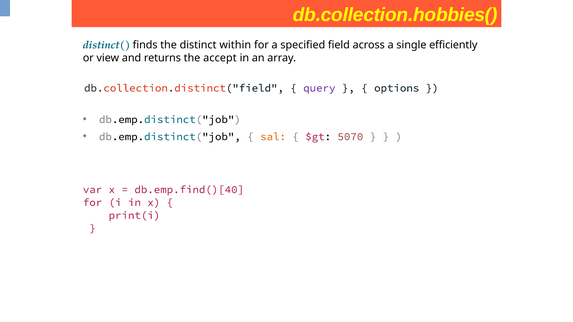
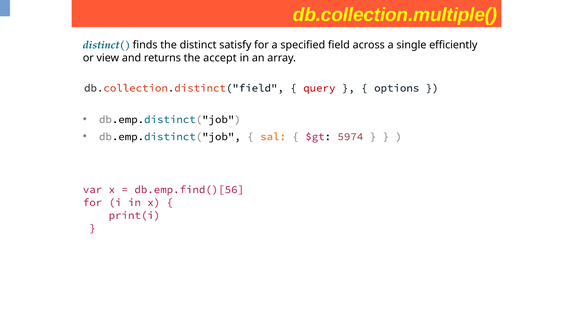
db.collection.hobbies(: db.collection.hobbies( -> db.collection.multiple( (395, 15)
within: within -> satisfy (235, 45)
query colour: purple -> red (319, 88)
5070: 5070 -> 5974 (350, 137)
db.emp.find()[40: db.emp.find()[40 -> db.emp.find()[56 (189, 190)
